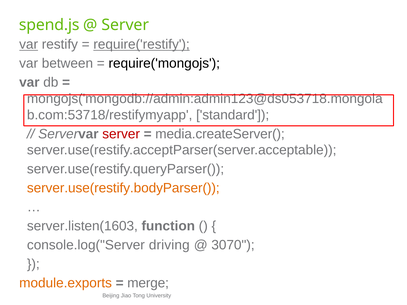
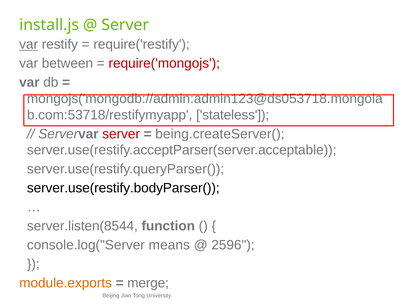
spend.js: spend.js -> install.js (49, 25)
require('restify underline: present -> none (142, 45)
require('mongojs colour: black -> red (164, 63)
standard: standard -> stateless (233, 115)
media.createServer(: media.createServer( -> being.createServer( (220, 134)
server.use(restify.bodyParser( colour: orange -> black (123, 188)
server.listen(1603: server.listen(1603 -> server.listen(8544 (82, 226)
driving: driving -> means (169, 245)
3070: 3070 -> 2596 (233, 245)
